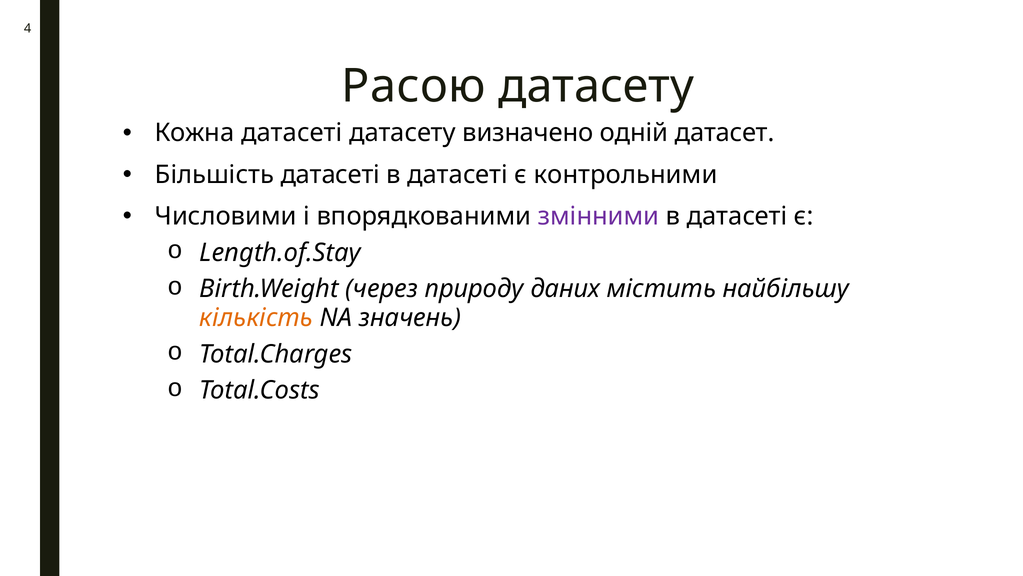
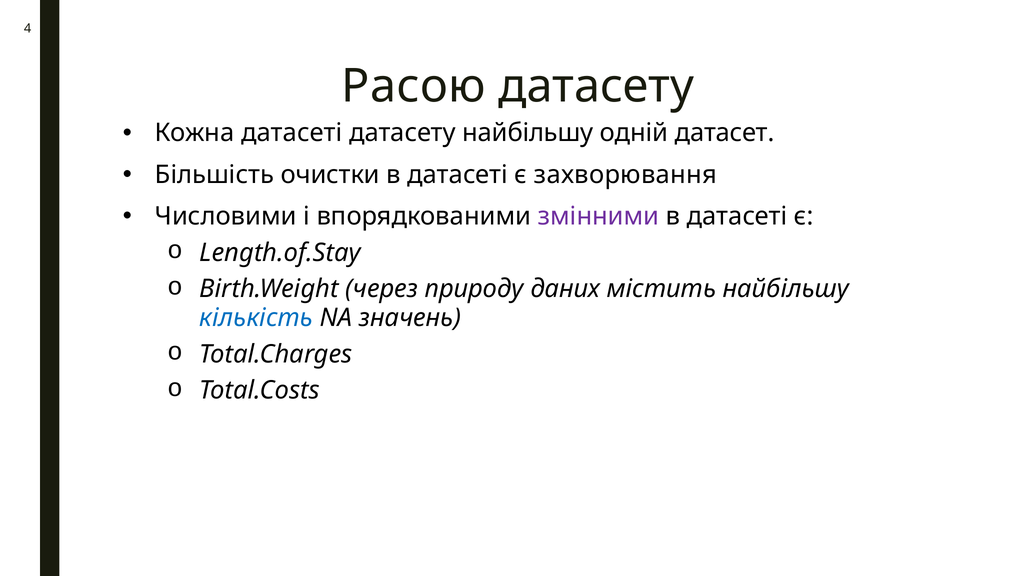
датасету визначено: визначено -> найбільшу (528, 133)
Більшість датасеті: датасеті -> очистки (330, 174)
контрольними: контрольними -> захворювання (625, 174)
кількість colour: orange -> blue (256, 318)
